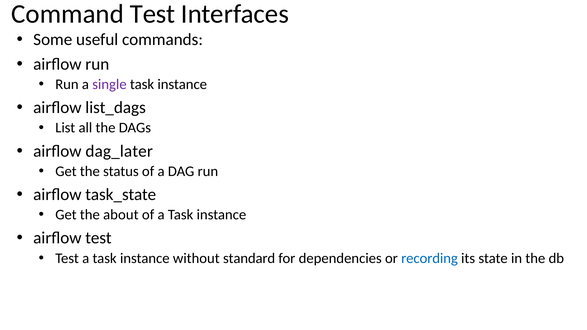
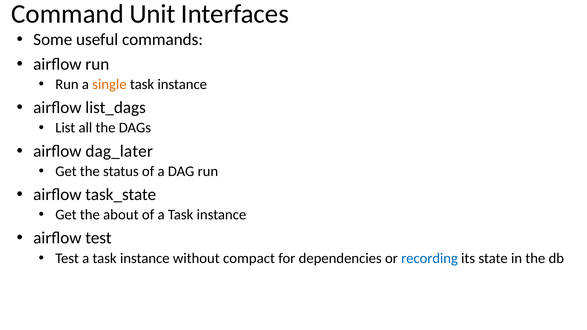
Command Test: Test -> Unit (152, 14)
single colour: purple -> orange (109, 84)
standard: standard -> compact (249, 258)
